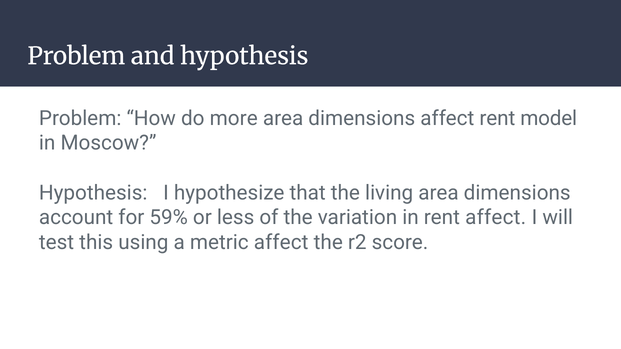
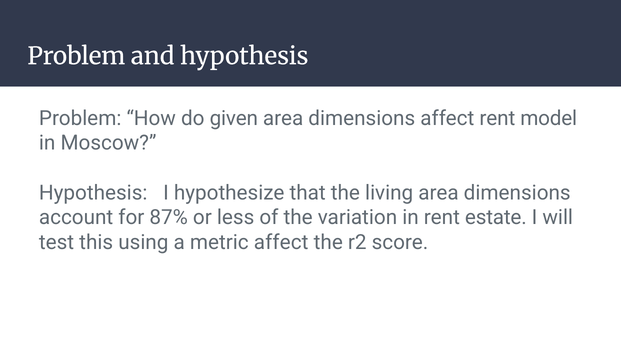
more: more -> given (234, 118)
59%: 59% -> 87% (169, 218)
rent affect: affect -> estate (496, 218)
